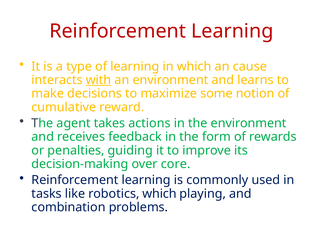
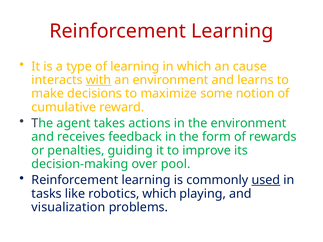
core: core -> pool (176, 164)
used underline: none -> present (266, 180)
combination: combination -> visualization (68, 207)
